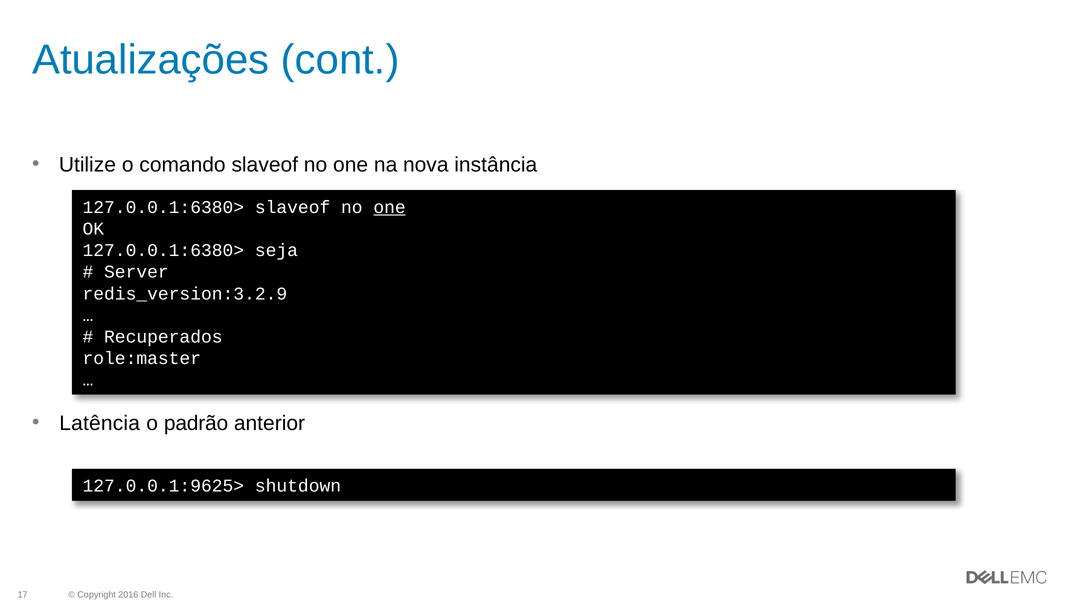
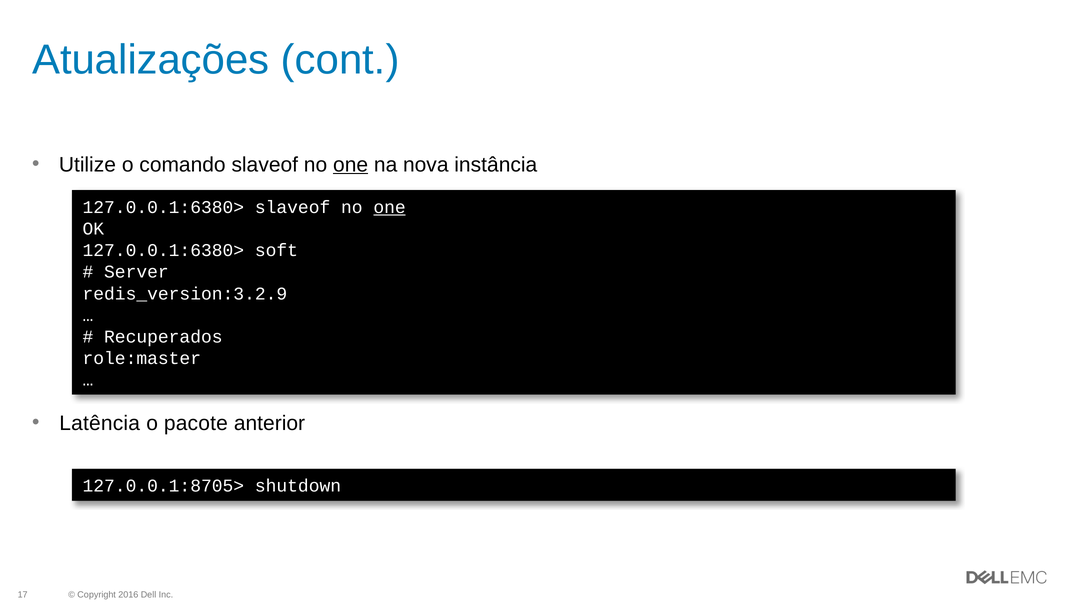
one underline: none -> present (351, 165)
seja: seja -> soft (276, 251)
padrão: padrão -> pacote (196, 423)
127.0.0.1:9625>: 127.0.0.1:9625> -> 127.0.0.1:8705> (163, 486)
